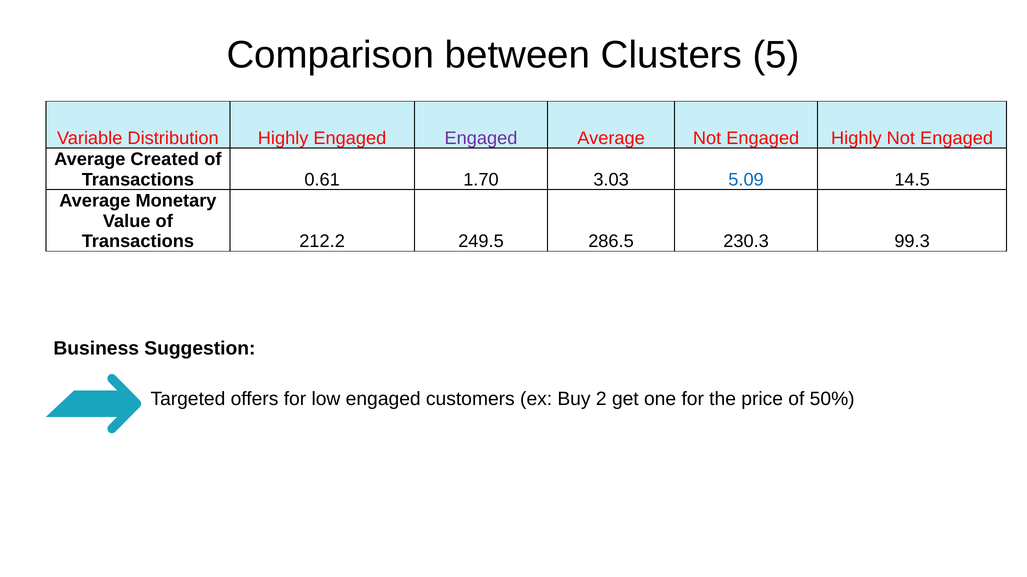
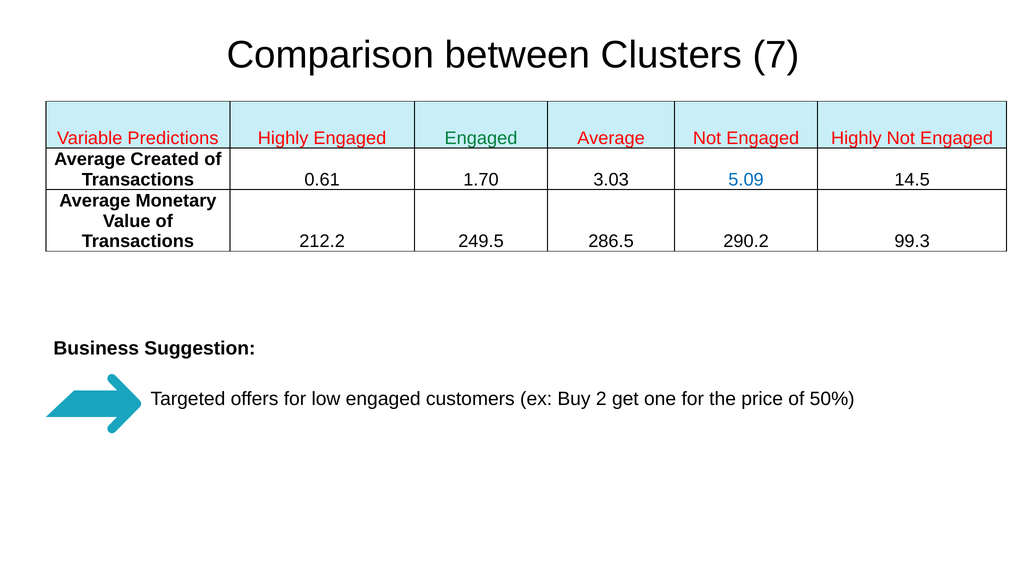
5: 5 -> 7 (776, 55)
Distribution: Distribution -> Predictions (173, 138)
Engaged colour: purple -> green (481, 138)
230.3: 230.3 -> 290.2 (746, 242)
